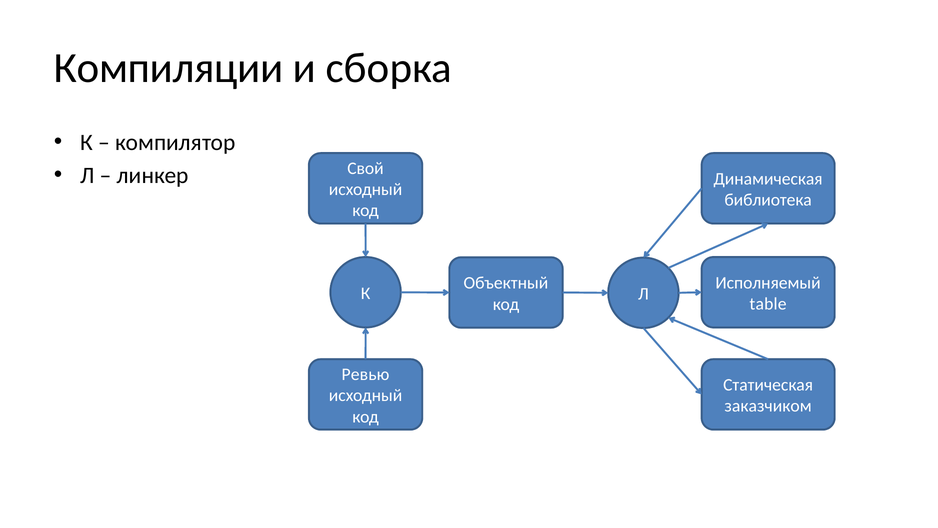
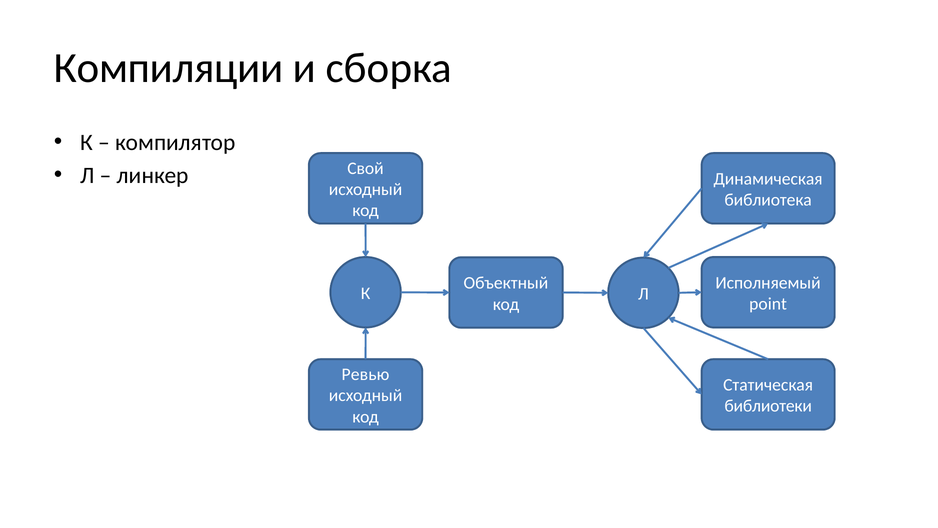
table: table -> point (768, 304)
заказчиком: заказчиком -> библиотеки (768, 406)
